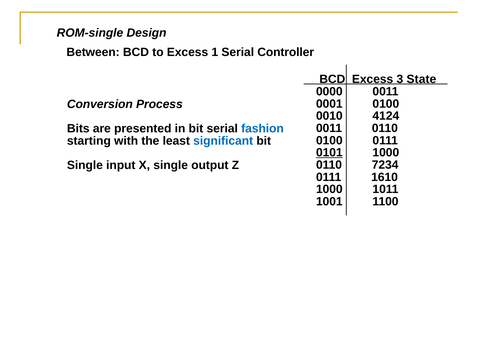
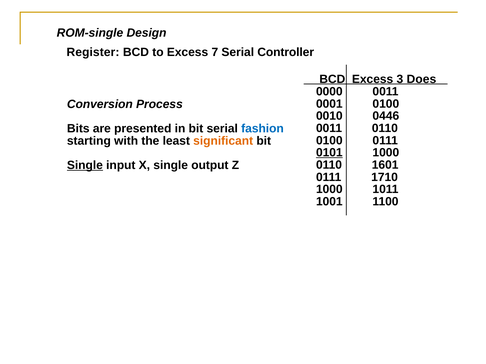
Between: Between -> Register (93, 52)
1: 1 -> 7 (215, 52)
State: State -> Does (421, 79)
4124: 4124 -> 0446 (386, 116)
significant colour: blue -> orange (223, 141)
7234: 7234 -> 1601 (385, 165)
Single underline: none -> present (85, 165)
1610: 1610 -> 1710 (385, 177)
